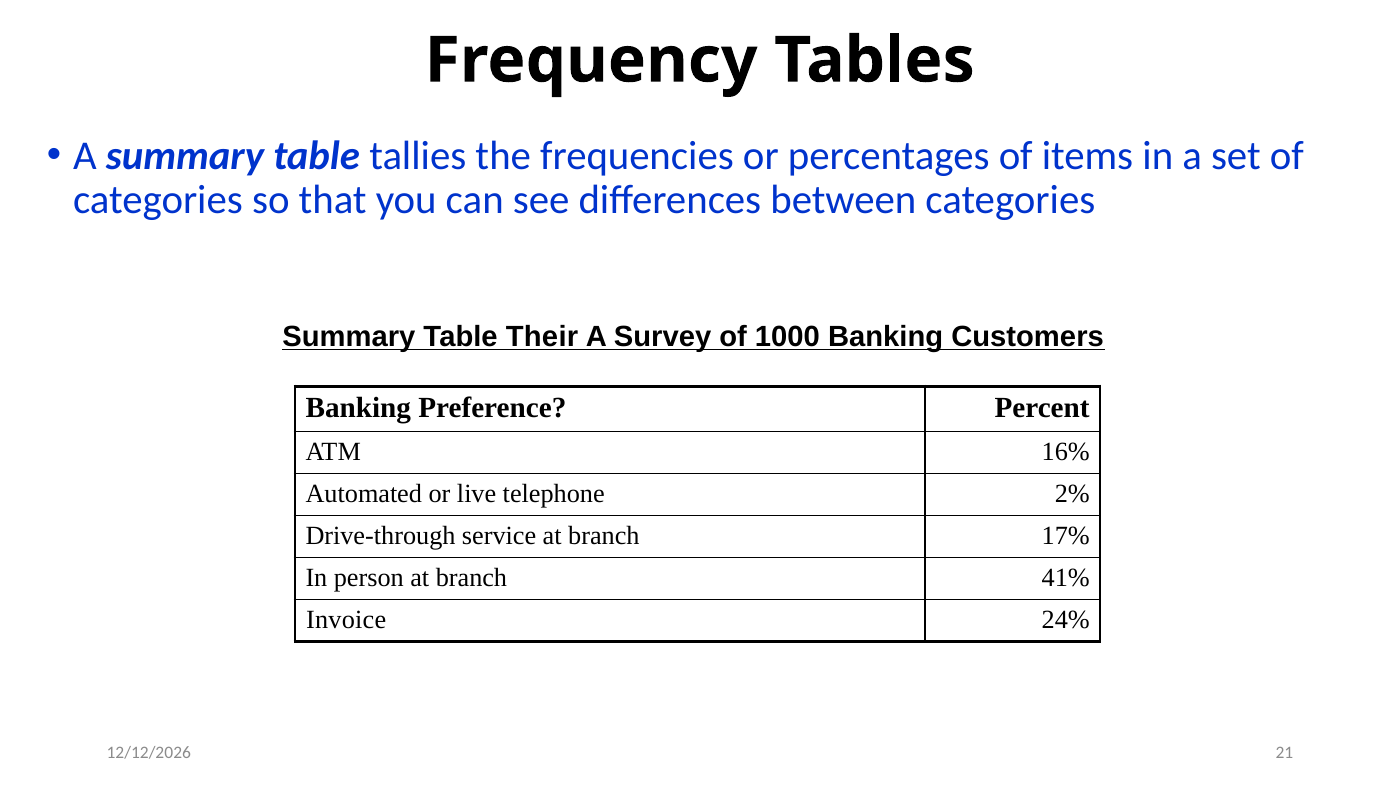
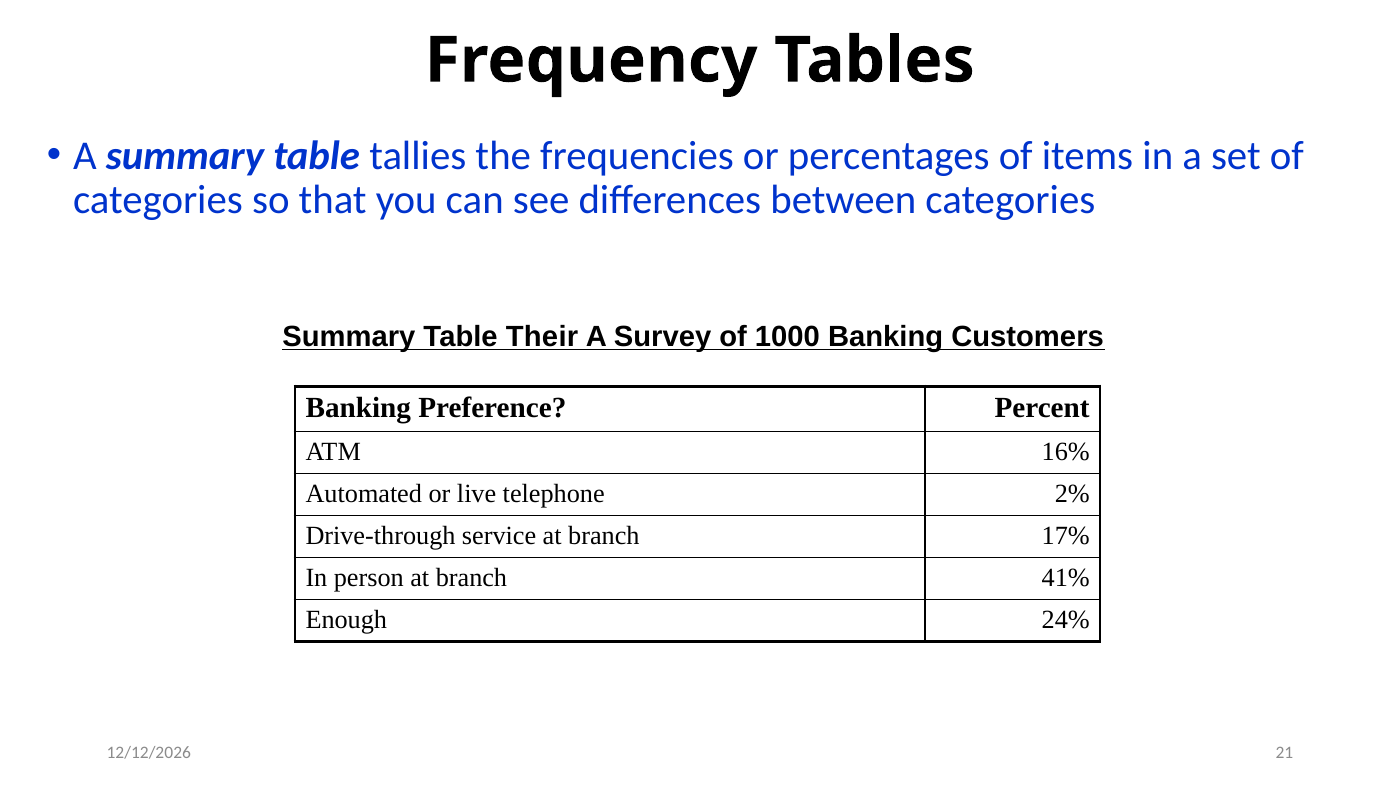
Invoice: Invoice -> Enough (346, 619)
